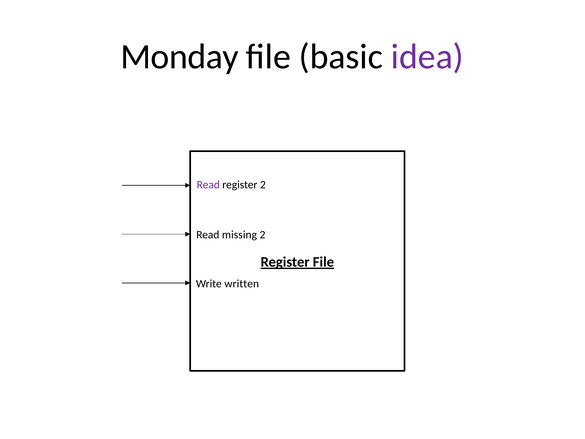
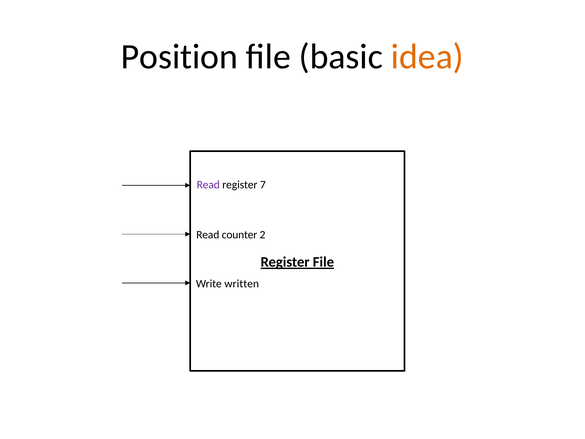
Monday: Monday -> Position (179, 57)
idea colour: purple -> orange (427, 57)
register 2: 2 -> 7 (263, 185)
missing: missing -> counter (240, 235)
